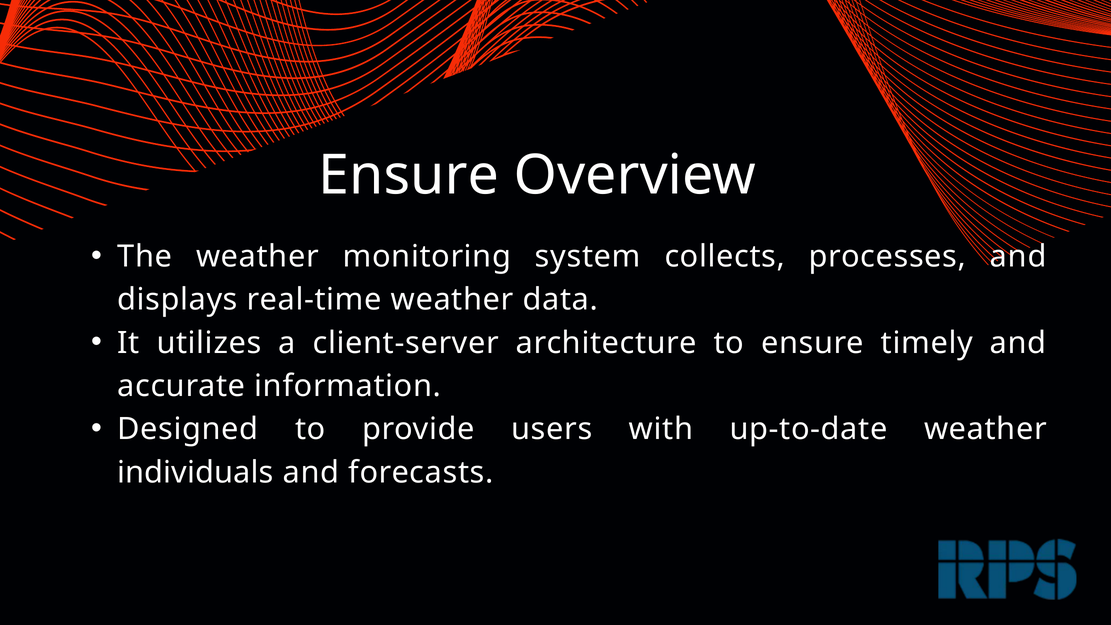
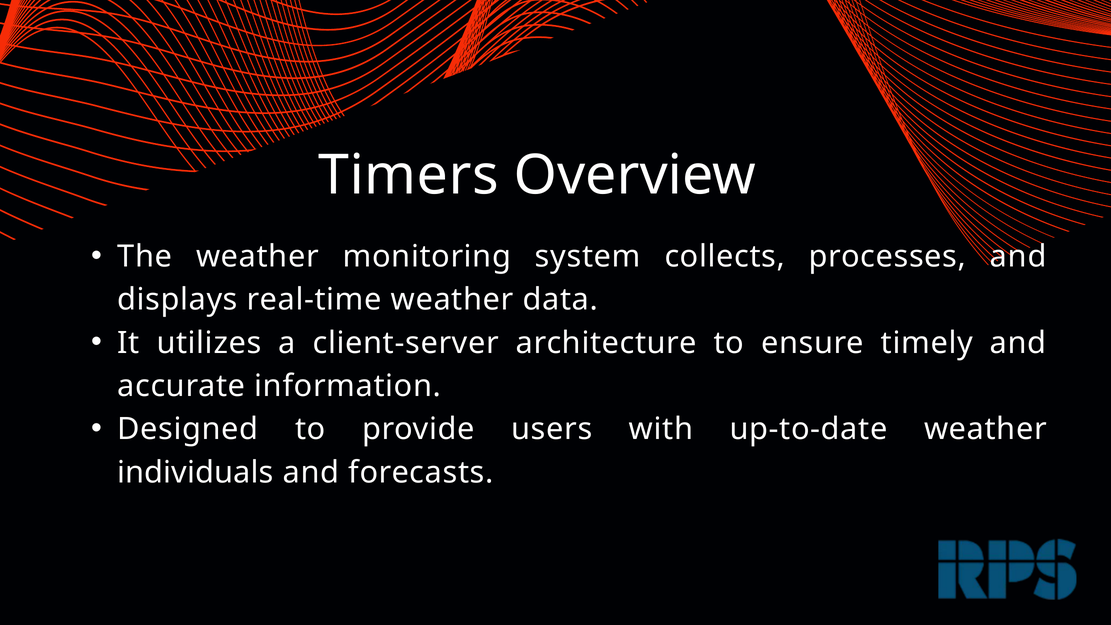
Ensure: Ensure -> Timers (409, 175)
